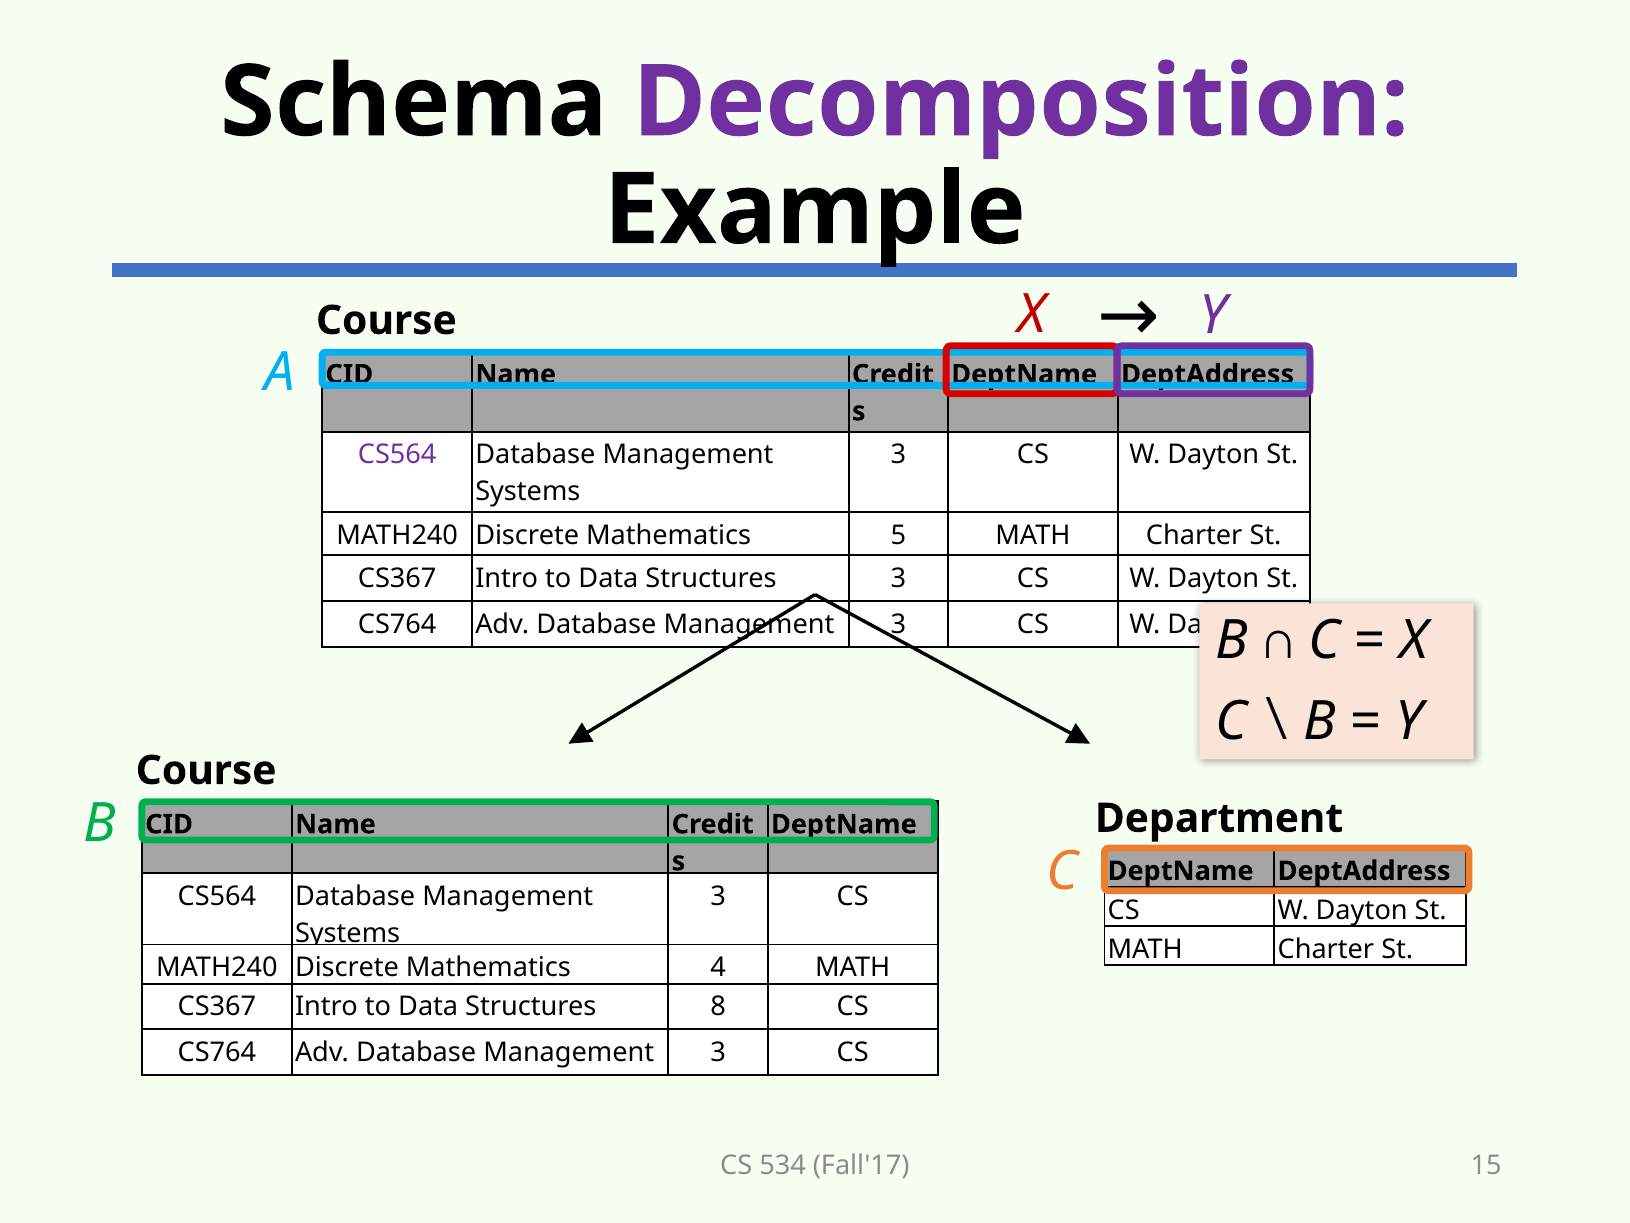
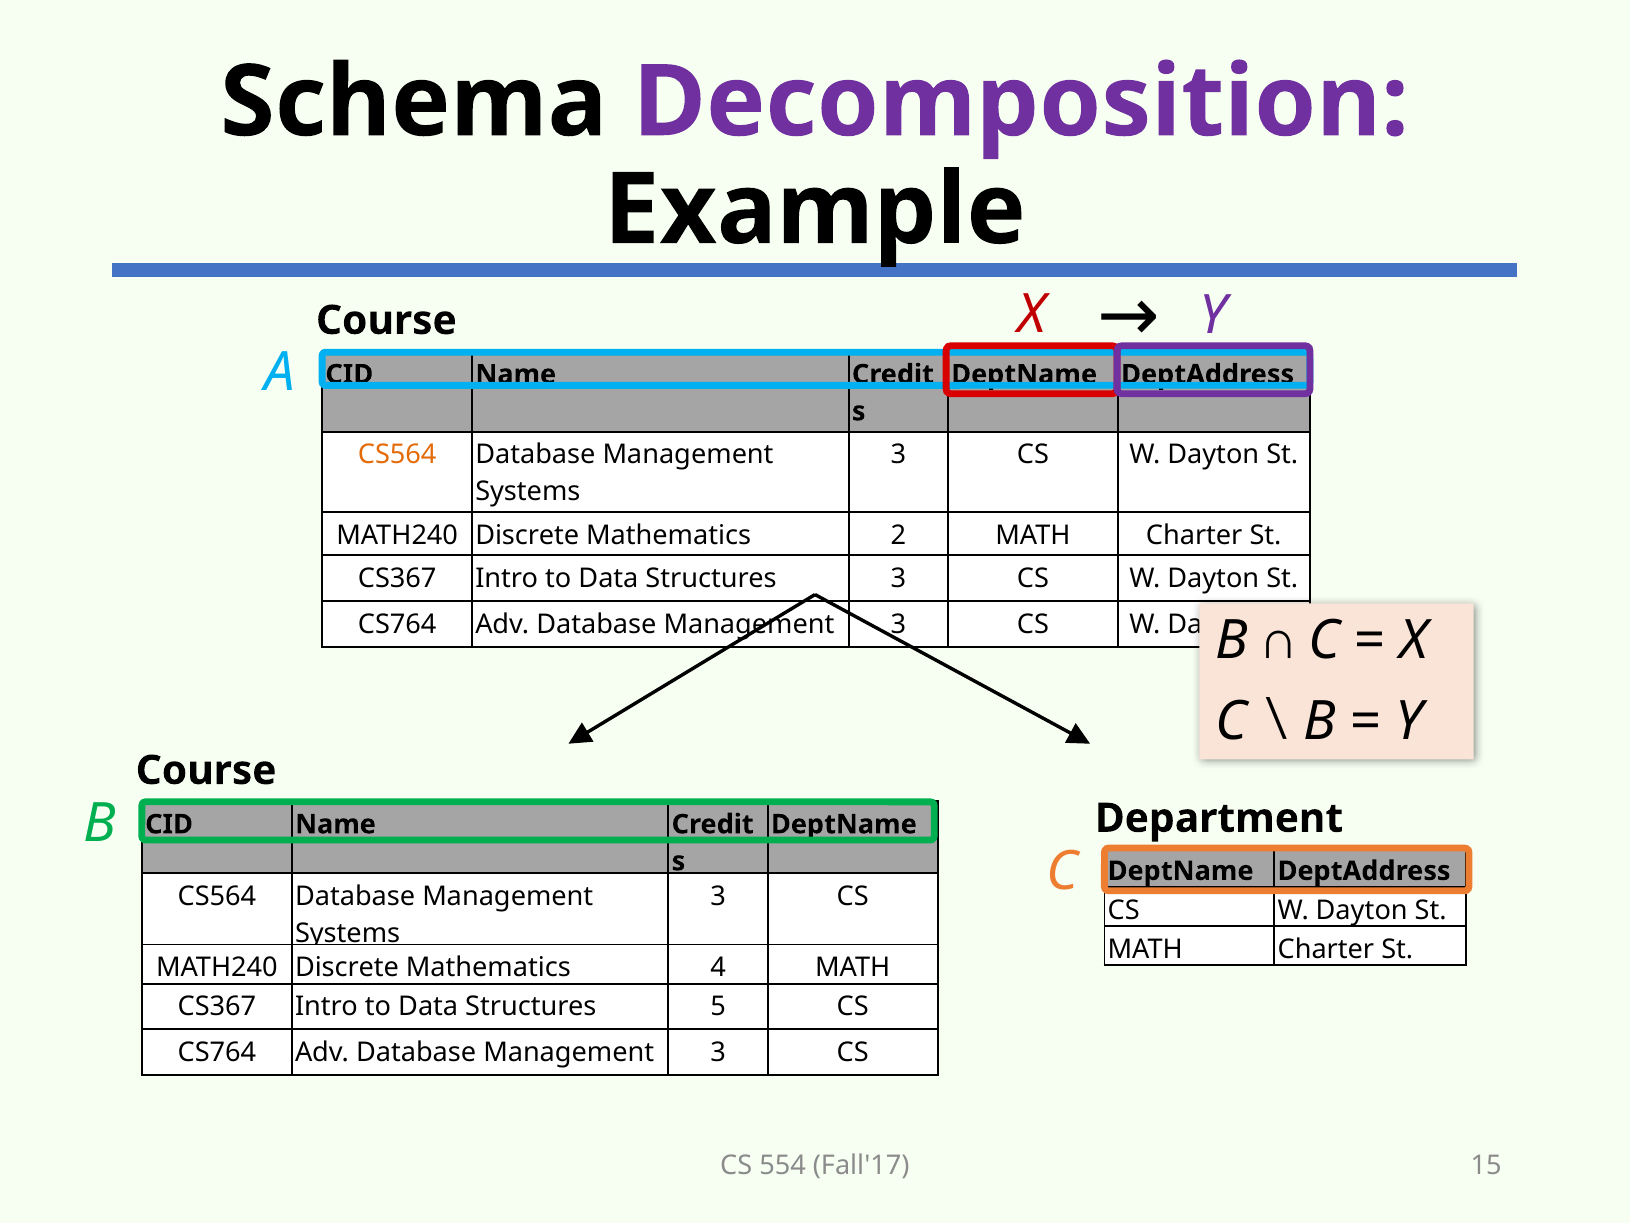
CS564 colour: purple -> orange (397, 455)
5: 5 -> 2 (898, 535)
8: 8 -> 5 (718, 1007)
534: 534 -> 554 (783, 1165)
